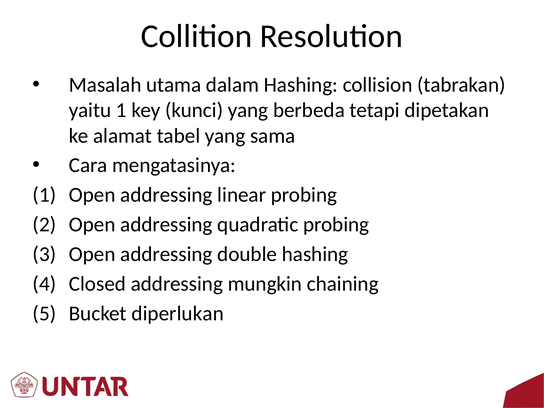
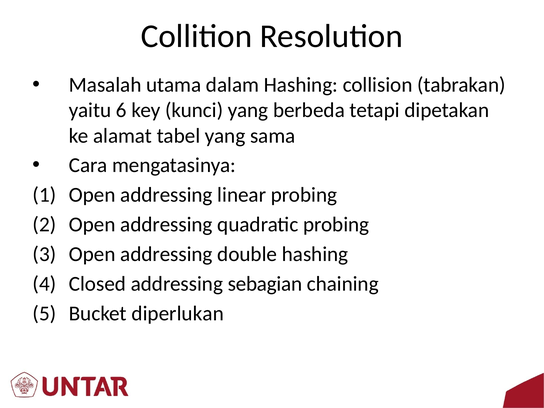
yaitu 1: 1 -> 6 (121, 110)
mungkin: mungkin -> sebagian (265, 284)
